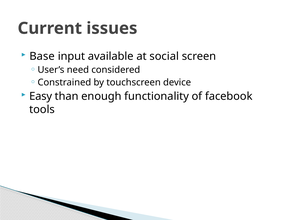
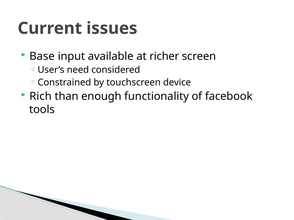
social: social -> richer (164, 56)
Easy: Easy -> Rich (41, 97)
